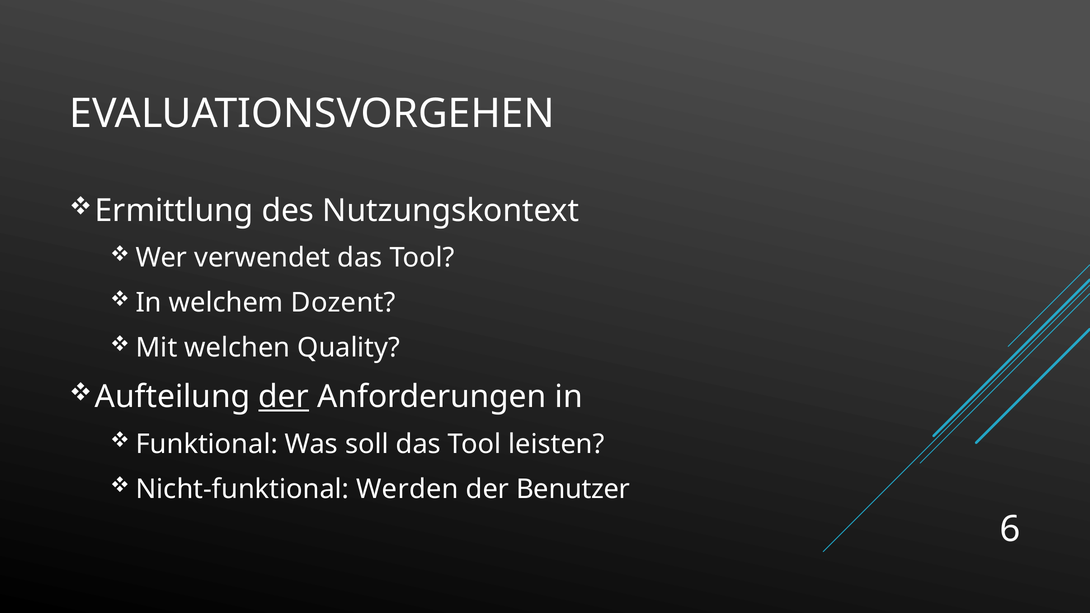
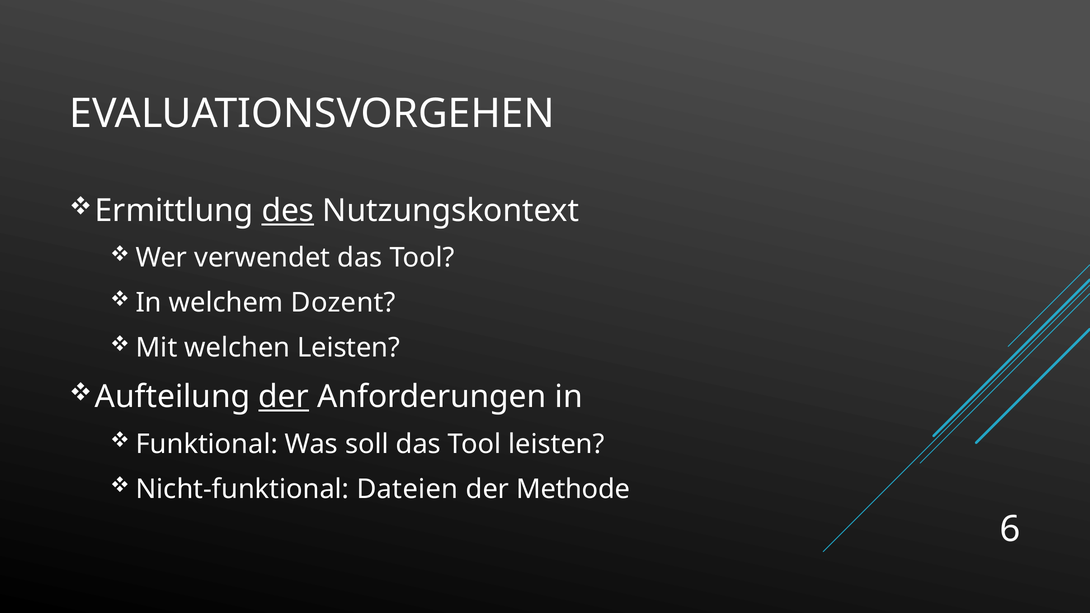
des underline: none -> present (288, 211)
welchen Quality: Quality -> Leisten (349, 348)
Werden: Werden -> Dateien (407, 489)
Benutzer: Benutzer -> Methode (573, 489)
